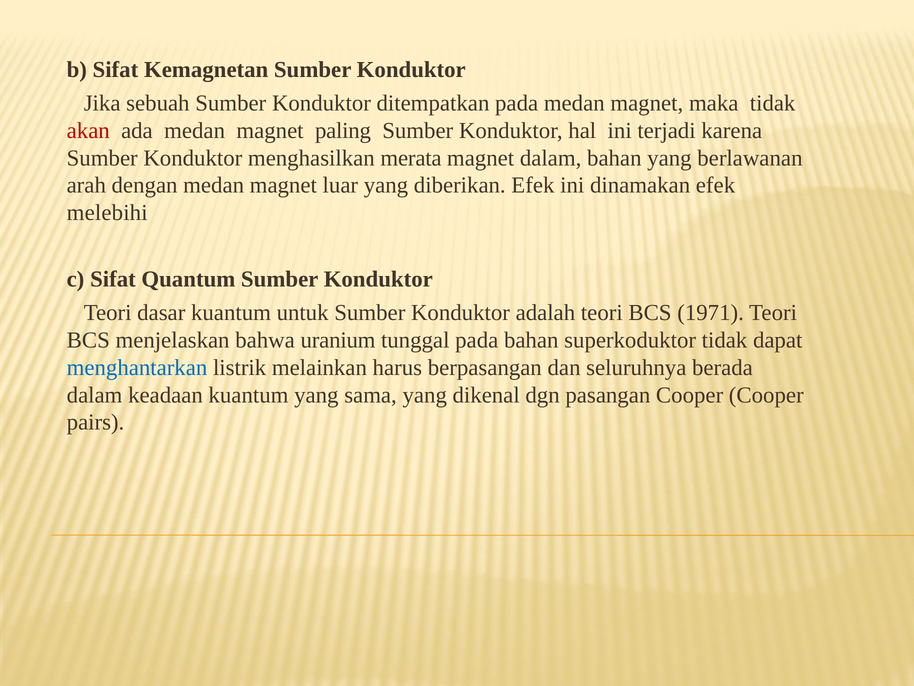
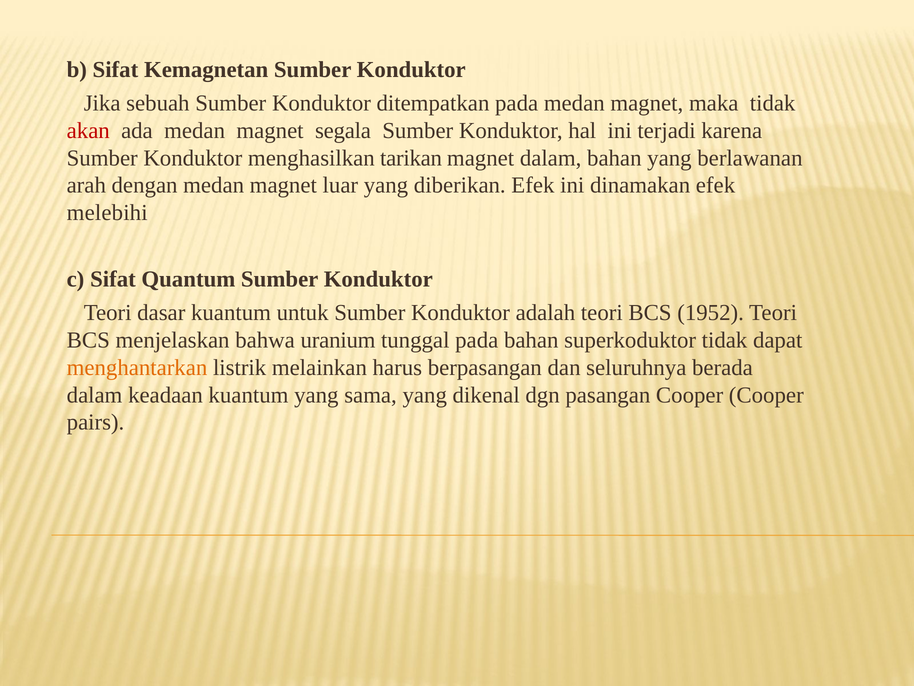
paling: paling -> segala (343, 130)
merata: merata -> tarikan (411, 158)
1971: 1971 -> 1952 (711, 312)
menghantarkan colour: blue -> orange (137, 367)
